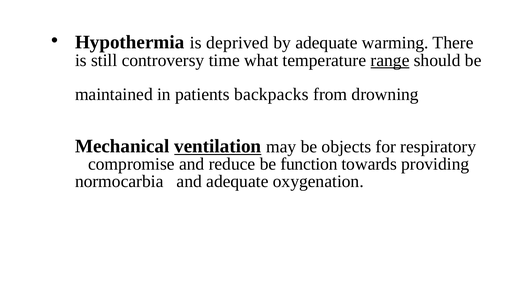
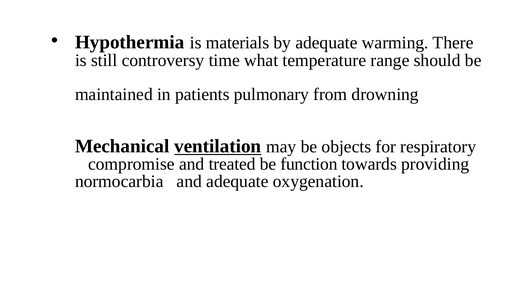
deprived: deprived -> materials (238, 43)
range underline: present -> none (390, 60)
backpacks: backpacks -> pulmonary (271, 94)
reduce: reduce -> treated (232, 164)
